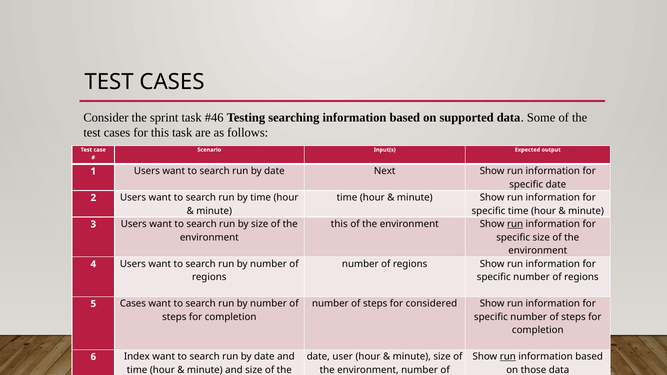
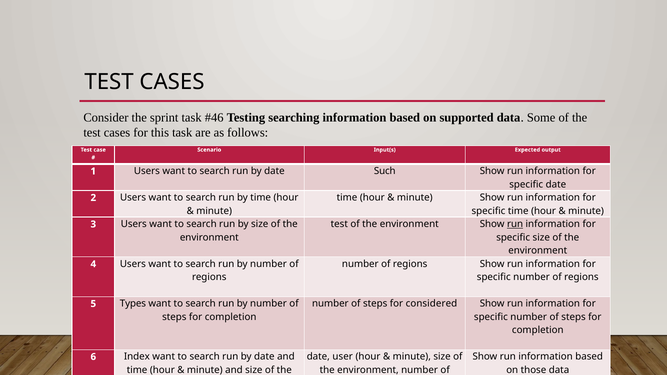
Next: Next -> Such (385, 171)
this: this -> test (339, 224)
5 Cases: Cases -> Types (133, 304)
run underline: present -> none (508, 357)
